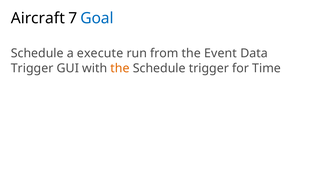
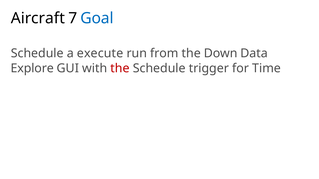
Event: Event -> Down (221, 53)
Trigger: Trigger -> Explore (32, 68)
the colour: orange -> red (120, 68)
